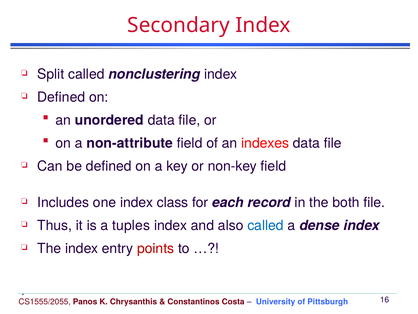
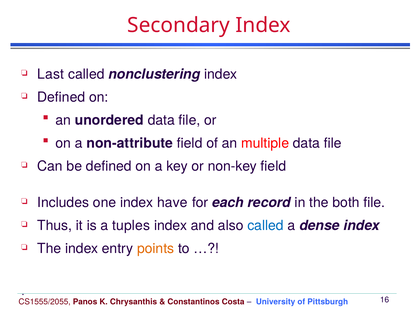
Split: Split -> Last (51, 74)
indexes: indexes -> multiple (265, 143)
class: class -> have (172, 202)
points colour: red -> orange (156, 248)
